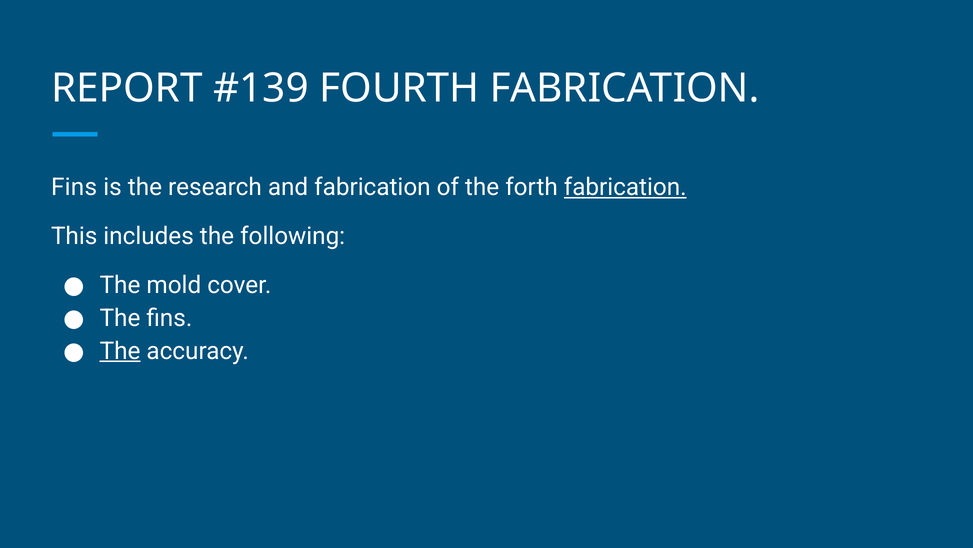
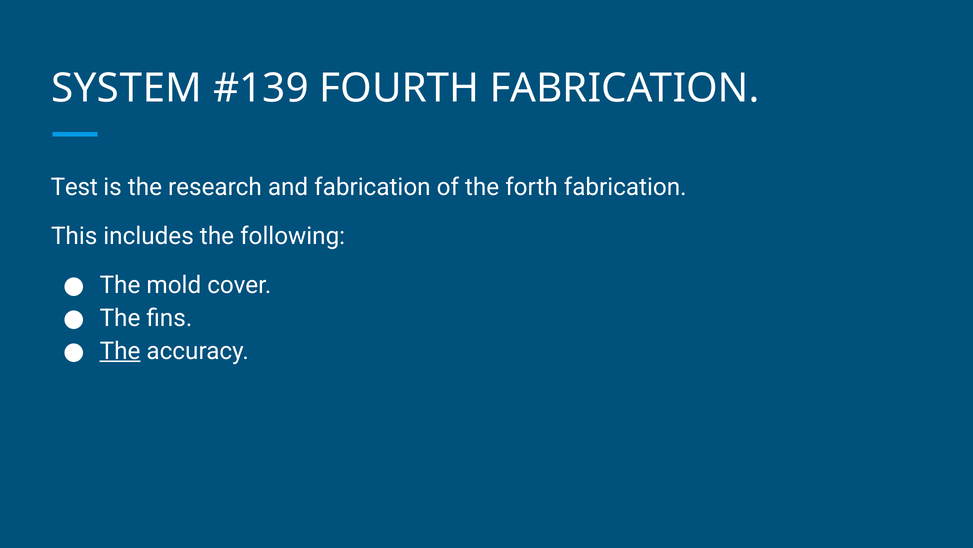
REPORT: REPORT -> SYSTEM (127, 88)
Fins: Fins -> Test (74, 187)
fabrication underline: present -> none (625, 187)
